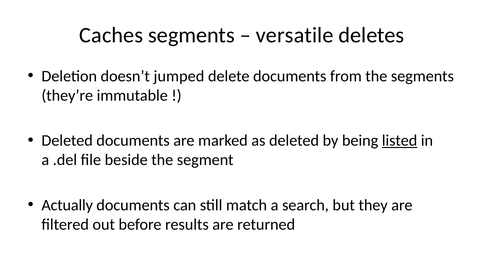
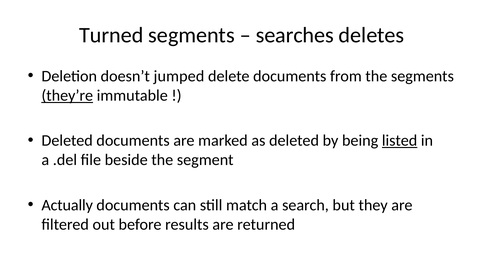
Caches: Caches -> Turned (111, 35)
versatile: versatile -> searches (295, 35)
they’re underline: none -> present (67, 96)
